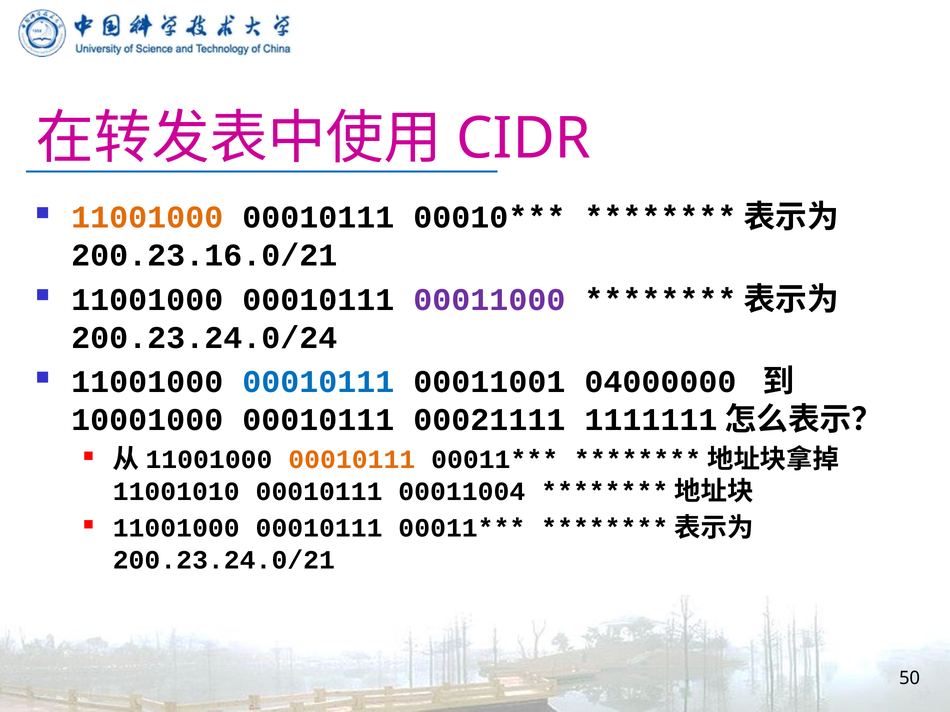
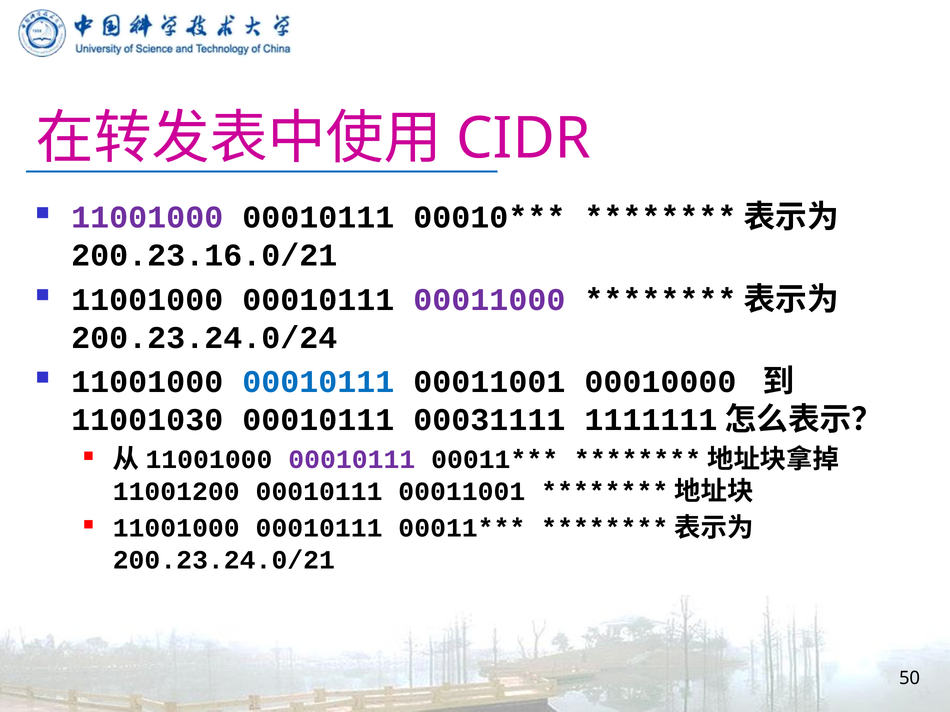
11001000 colour: orange -> purple (147, 218)
04000000: 04000000 -> 00010000 (660, 382)
10001000: 10001000 -> 11001030 (147, 420)
00021111: 00021111 -> 00031111 (489, 420)
00010111 colour: orange -> purple (352, 460)
11001010: 11001010 -> 11001200 (176, 492)
00011004: 00011004 -> 00011001 (462, 492)
